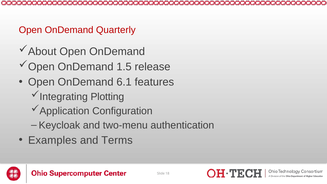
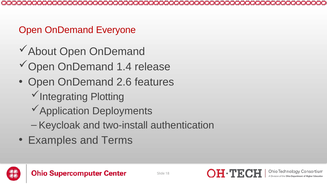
Quarterly: Quarterly -> Everyone (116, 30)
1.5: 1.5 -> 1.4 (124, 67)
6.1: 6.1 -> 2.6 (124, 82)
Configuration: Configuration -> Deployments (122, 111)
two-menu: two-menu -> two-install (125, 125)
